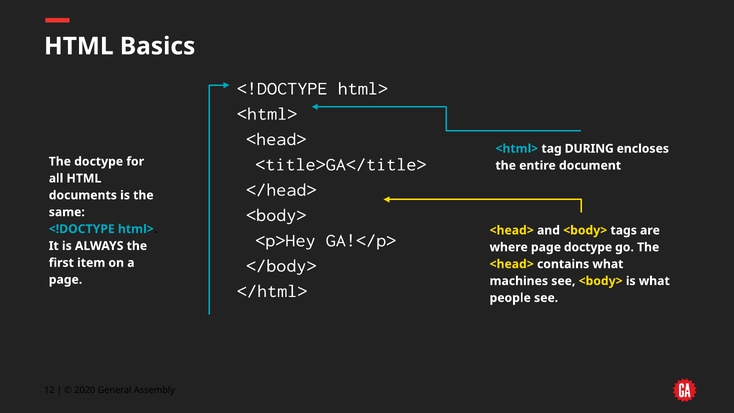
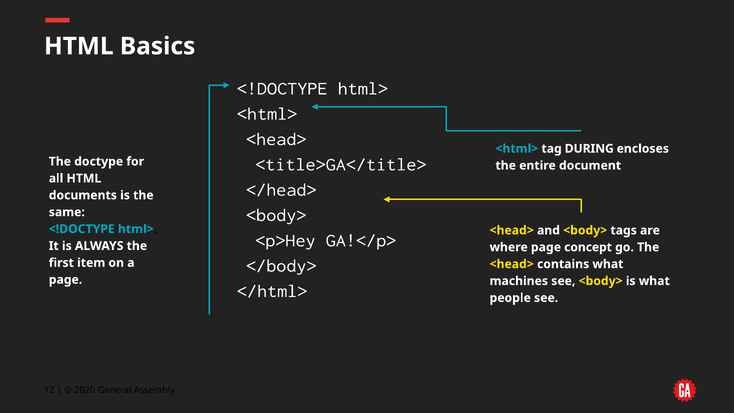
page doctype: doctype -> concept (588, 247)
